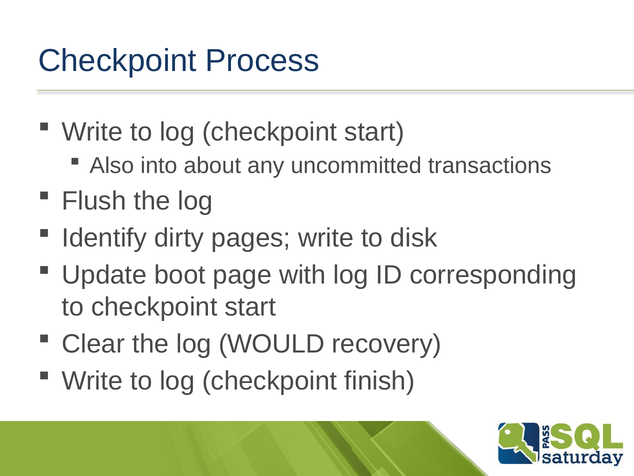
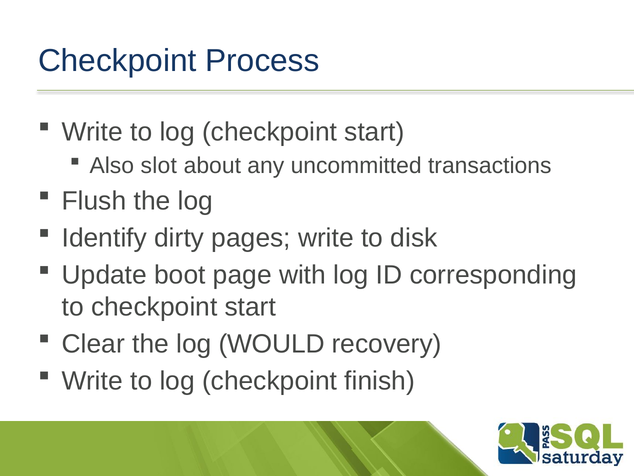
into: into -> slot (159, 166)
